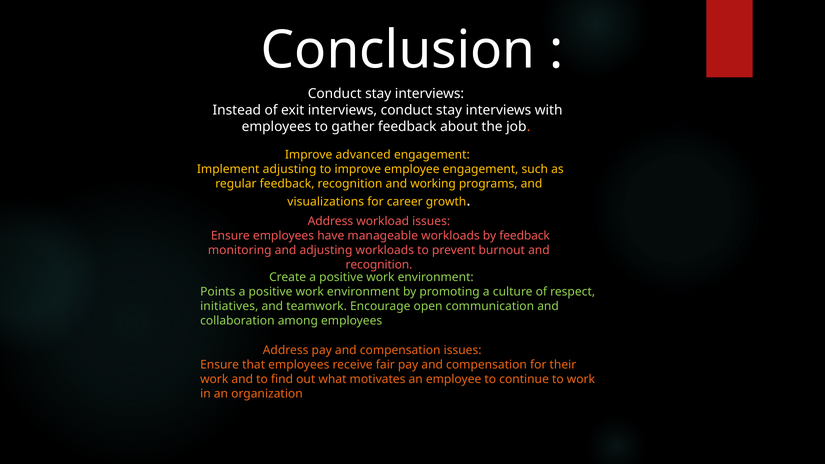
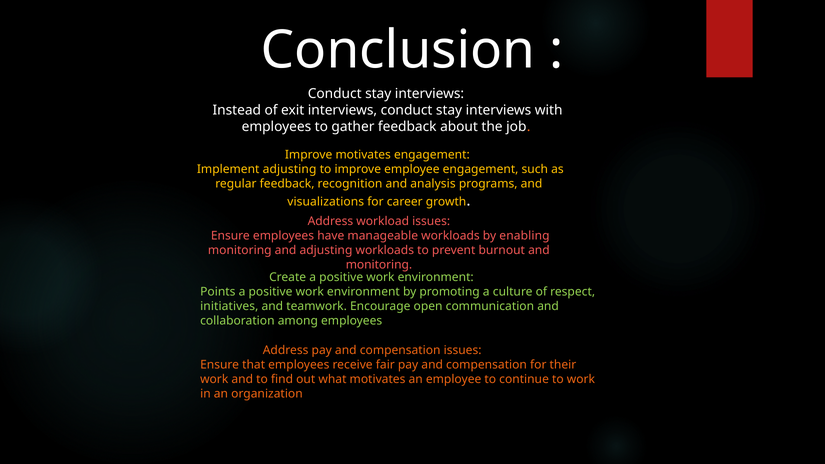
Improve advanced: advanced -> motivates (363, 155)
working: working -> analysis (433, 184)
by feedback: feedback -> enabling (524, 236)
recognition: recognition -> monitoring (379, 265)
